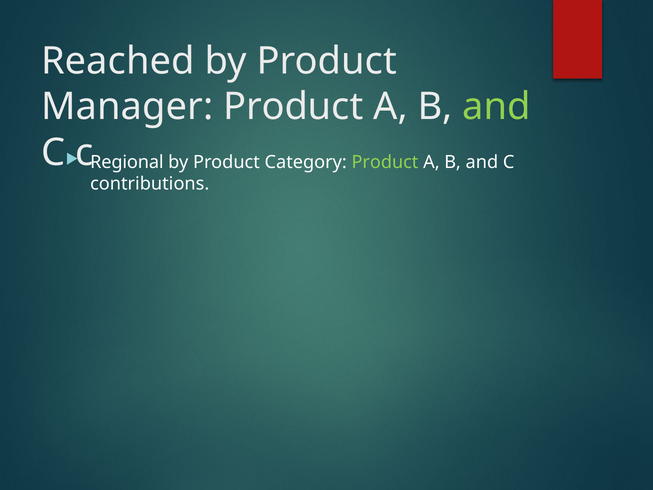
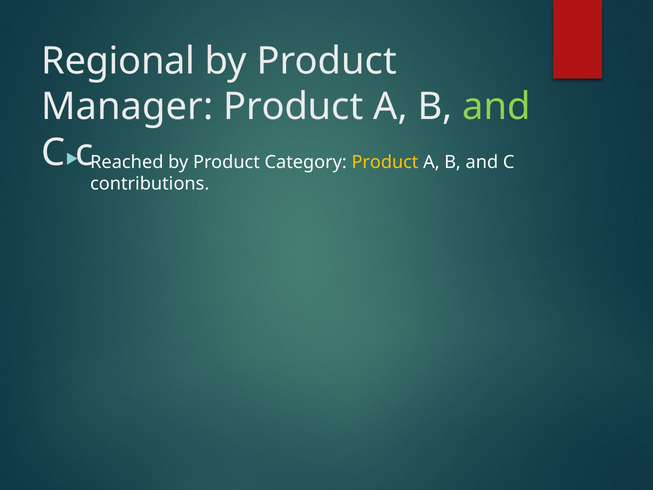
Reached: Reached -> Regional (118, 61)
Regional: Regional -> Reached (127, 162)
Product colour: light green -> yellow (385, 162)
